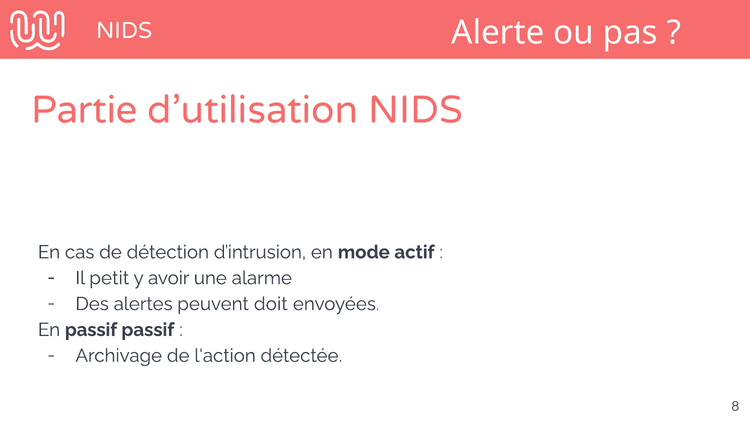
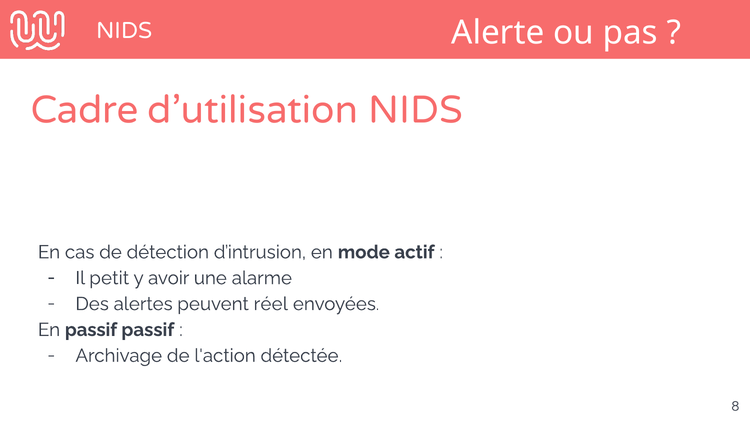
Partie: Partie -> Cadre (84, 110)
doit: doit -> réel (271, 304)
